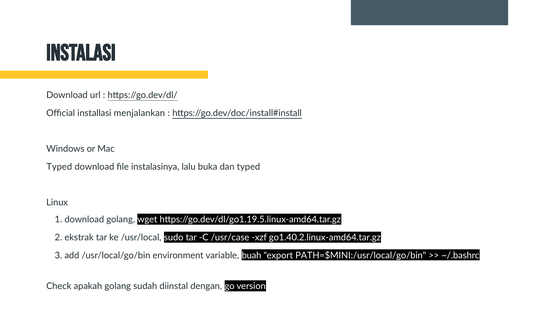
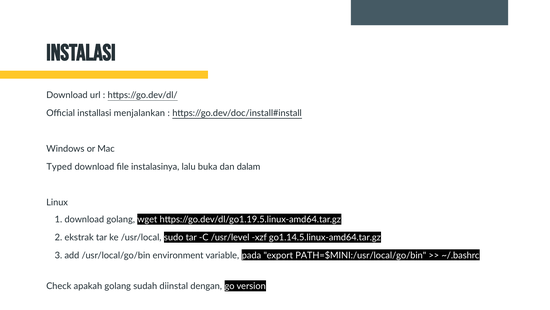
dan typed: typed -> dalam (249, 166)
/usr/case: /usr/case -> /usr/level (230, 237)
go1.40.2.linux-amd64.tar.gz: go1.40.2.linux-amd64.tar.gz -> go1.14.5.linux-amd64.tar.gz (325, 237)
buah: buah -> pada (251, 255)
